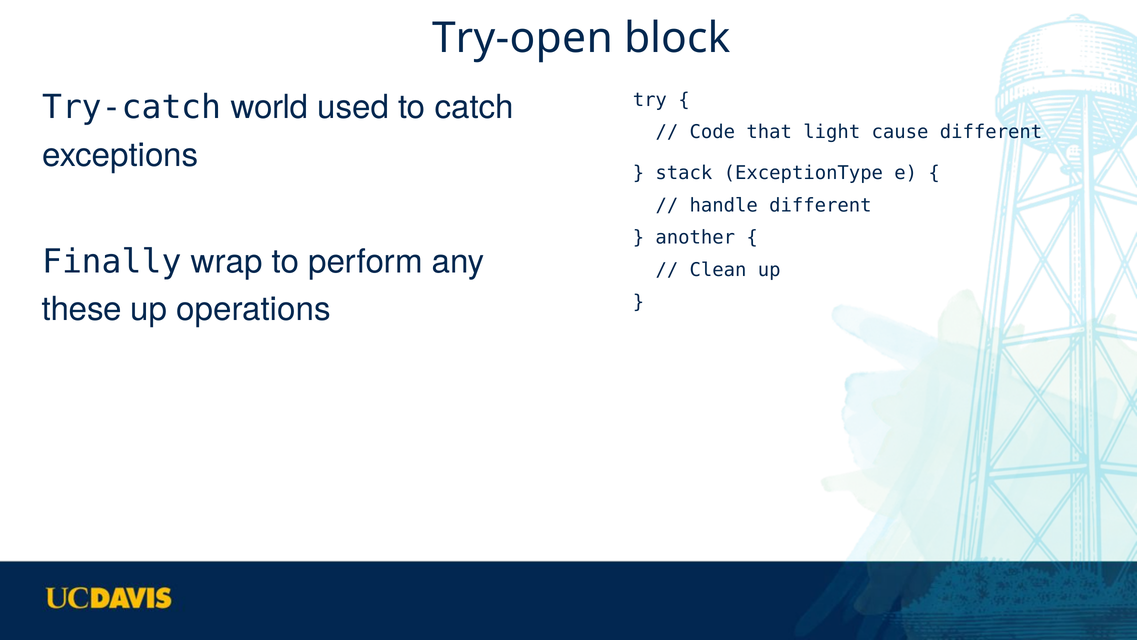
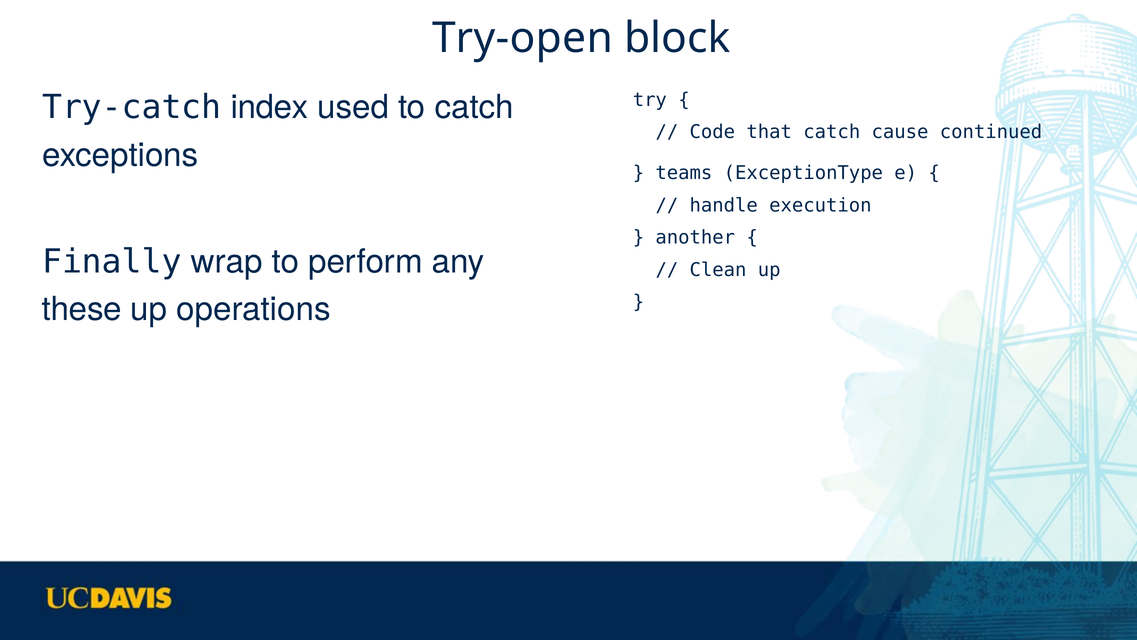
world: world -> index (269, 107)
that light: light -> catch (832, 132)
cause different: different -> continued (991, 132)
stack: stack -> teams (684, 173)
handle different: different -> execution (820, 205)
